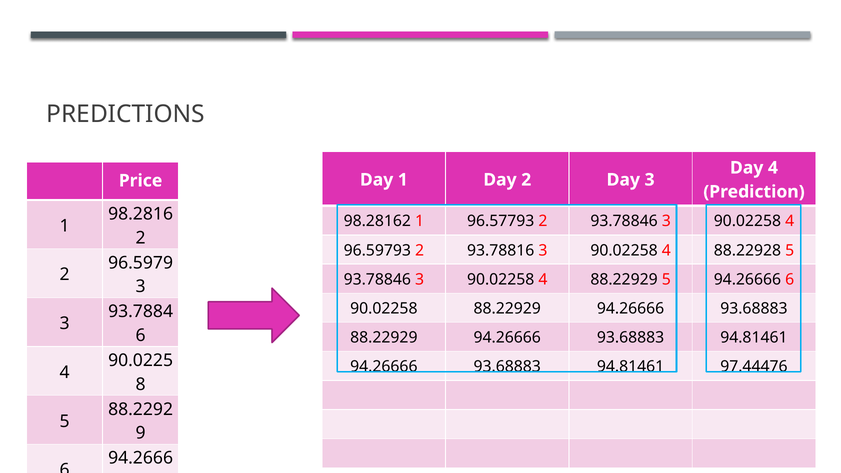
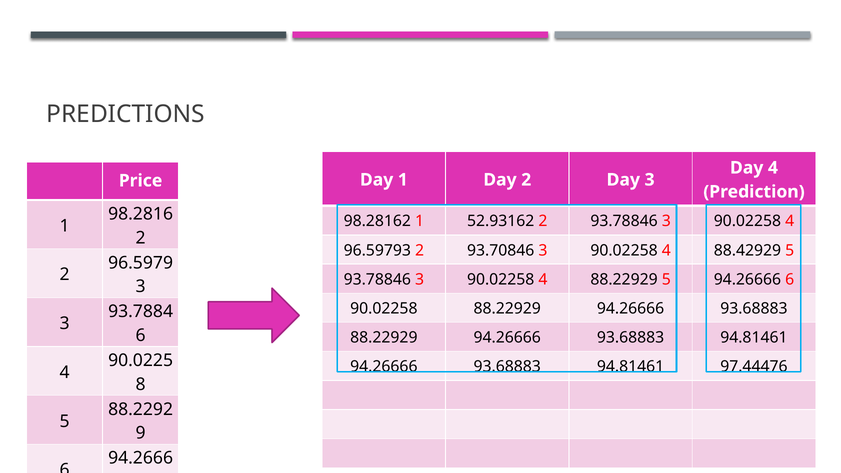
96.57793: 96.57793 -> 52.93162 (501, 221)
93.78816: 93.78816 -> 93.70846 (501, 250)
88.22928: 88.22928 -> 88.42929 (747, 250)
